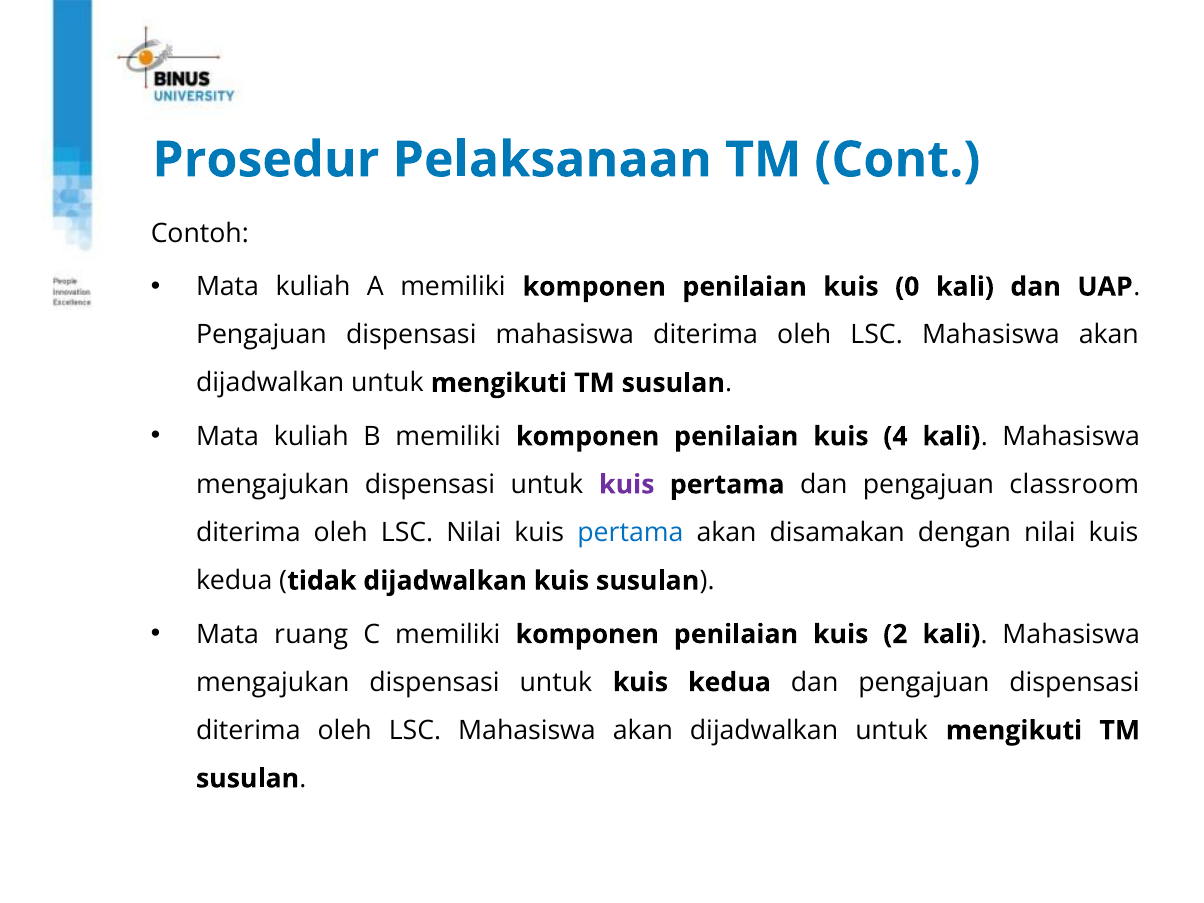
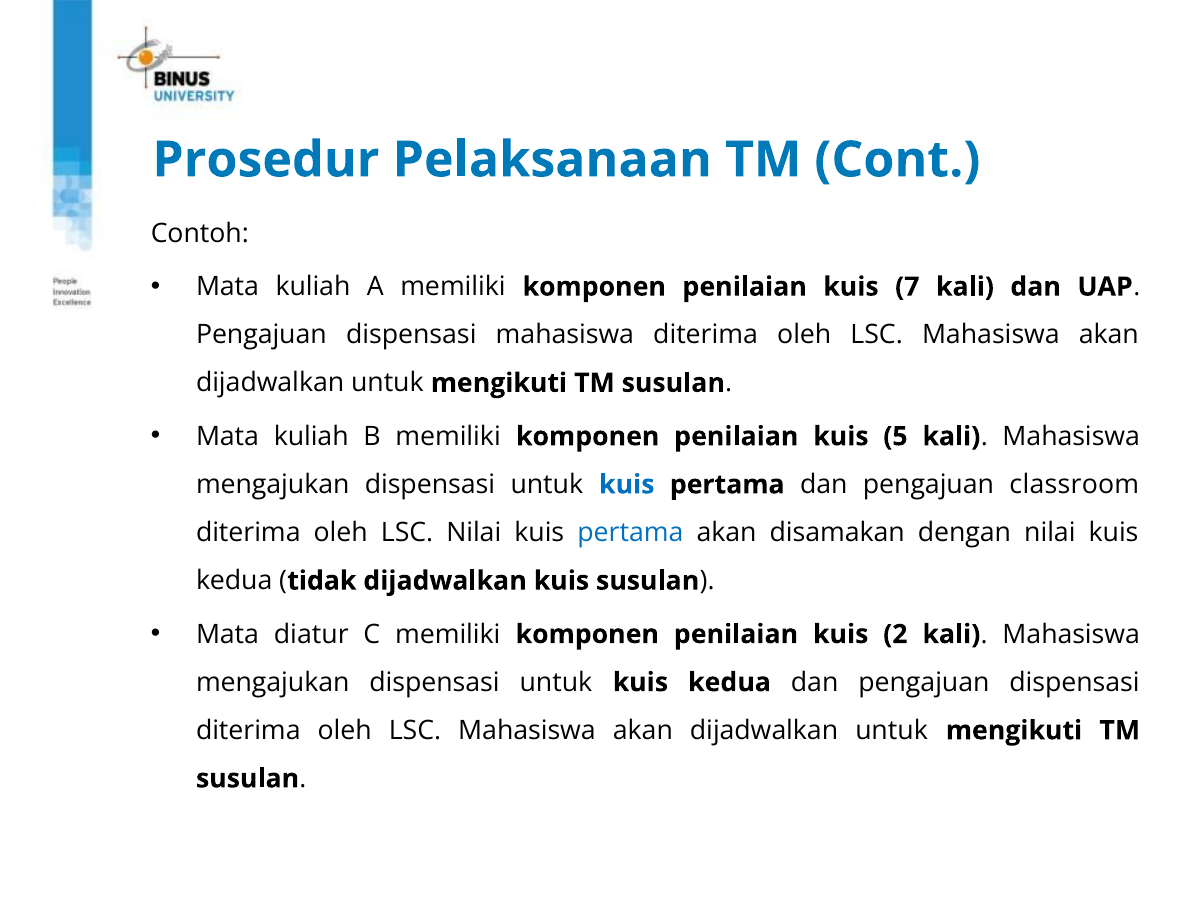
0: 0 -> 7 (907, 287)
4: 4 -> 5 (895, 436)
kuis colour: purple -> blue (627, 485)
ruang: ruang -> diatur (311, 634)
